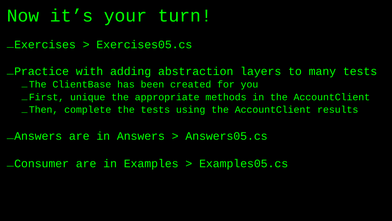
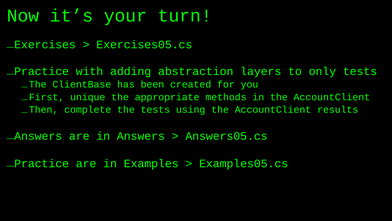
many: many -> only (322, 71)
Consumer: Consumer -> Practice (42, 163)
